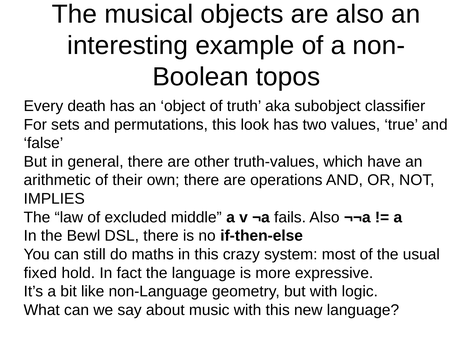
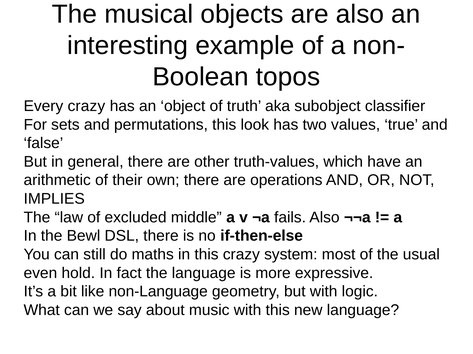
Every death: death -> crazy (86, 106)
fixed: fixed -> even (40, 273)
